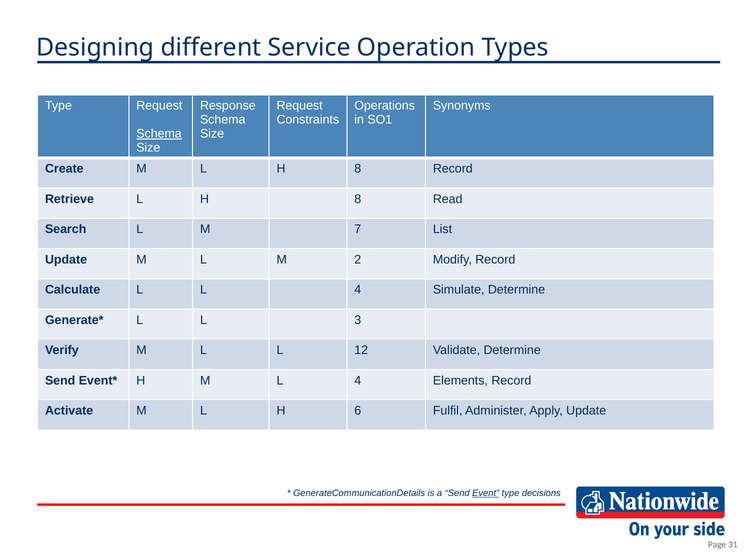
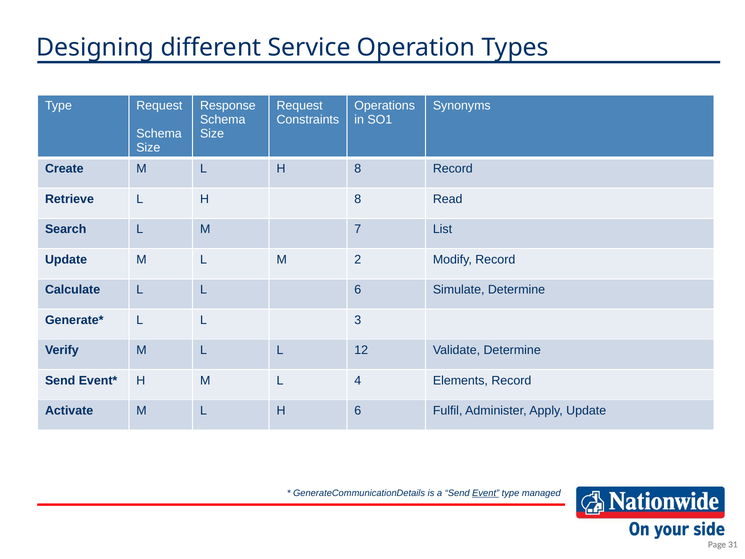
Schema underline: present -> none (159, 134)
L L 4: 4 -> 6 (358, 290)
decisions: decisions -> managed (541, 493)
